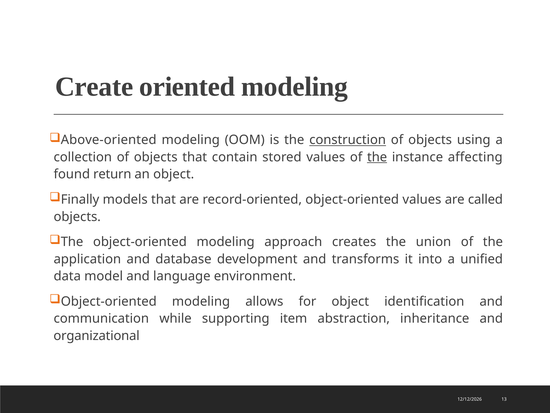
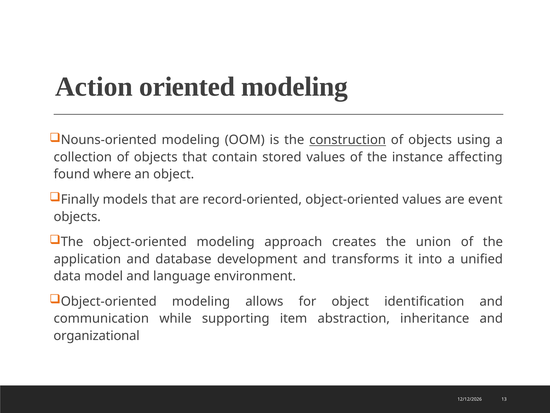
Create: Create -> Action (94, 87)
Above-oriented: Above-oriented -> Nouns-oriented (109, 140)
the underline: present -> none (377, 157)
return: return -> where (112, 174)
called: called -> event (485, 199)
